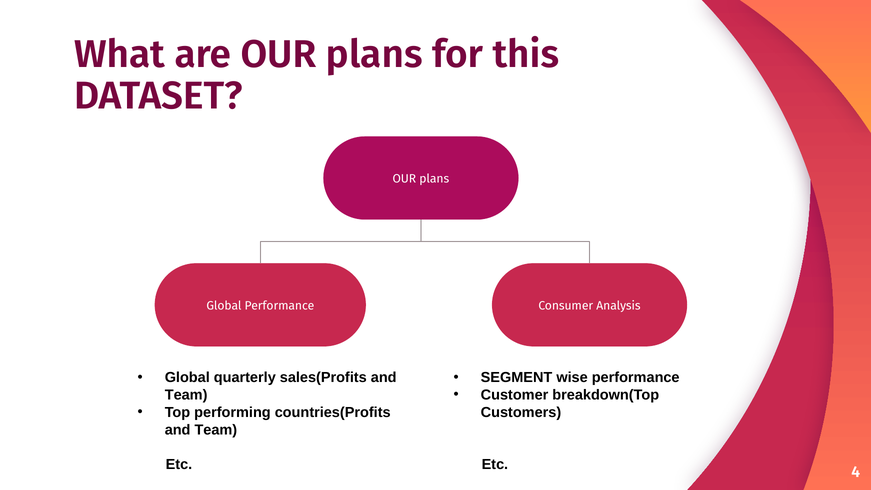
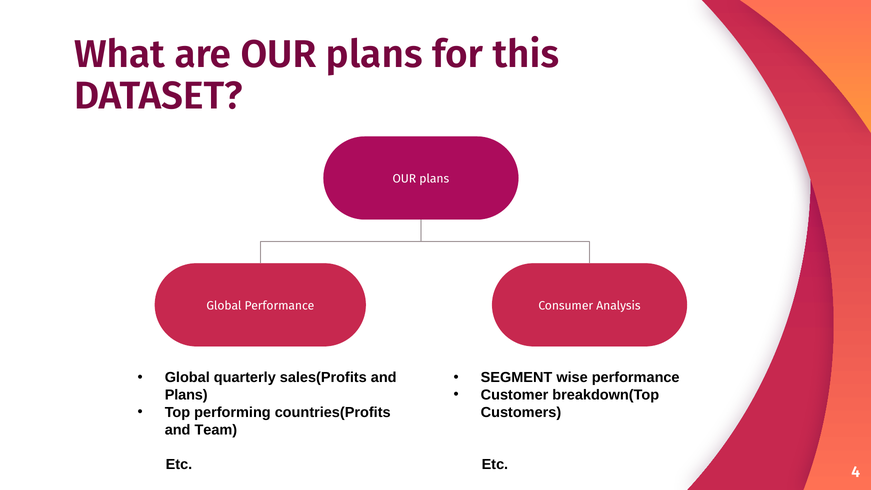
Team: Team -> Plans (186, 395)
